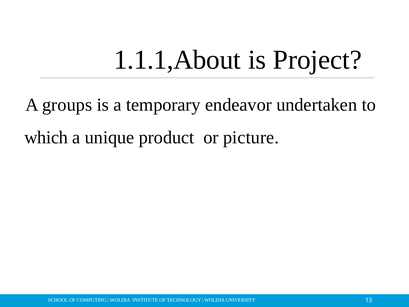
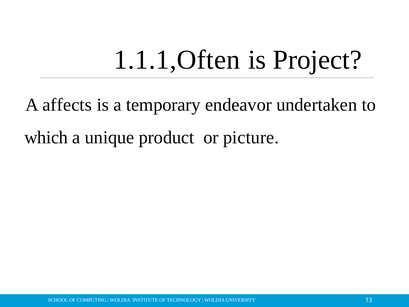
1.1.1,About: 1.1.1,About -> 1.1.1,Often (177, 60)
groups: groups -> affects (67, 105)
